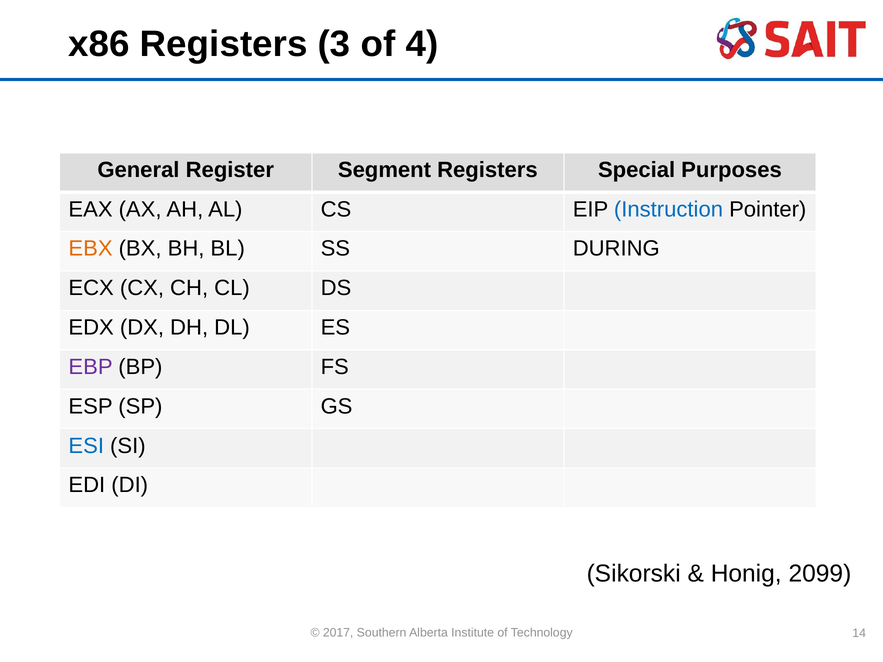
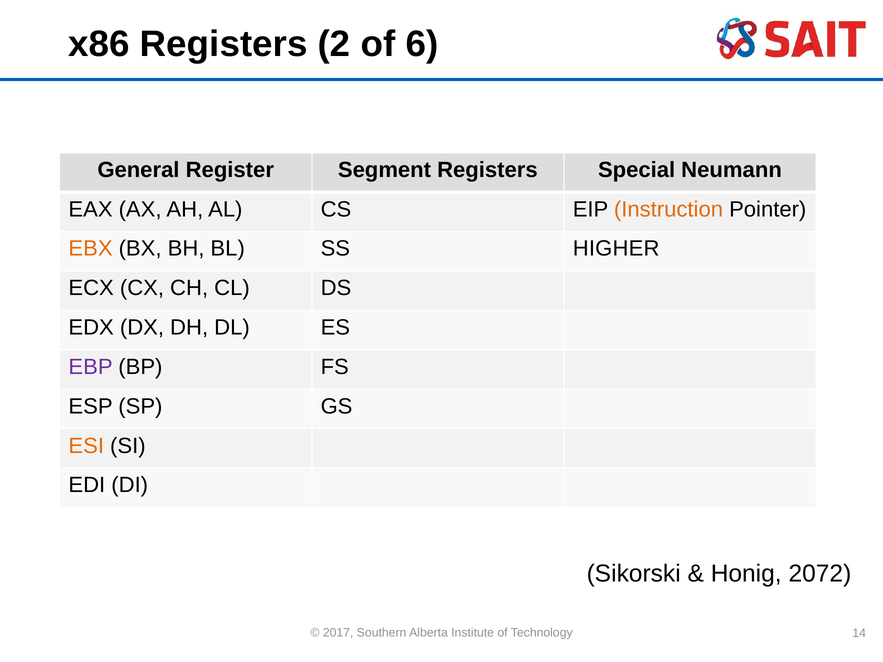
3: 3 -> 2 (334, 44)
4: 4 -> 6 (422, 44)
Purposes: Purposes -> Neumann (732, 170)
Instruction colour: blue -> orange (669, 209)
DURING: DURING -> HIGHER (616, 249)
ESI colour: blue -> orange (86, 446)
2099: 2099 -> 2072 (820, 574)
